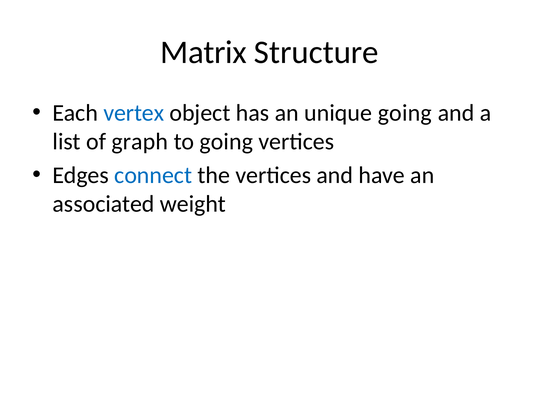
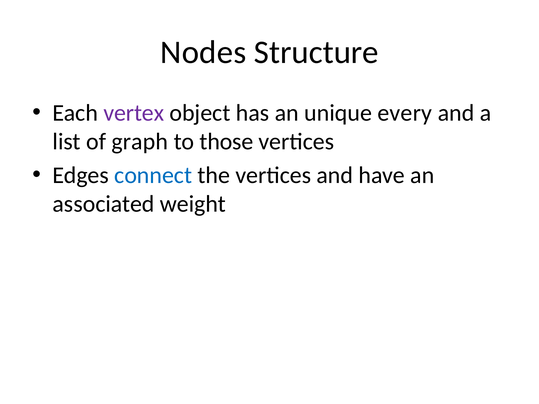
Matrix: Matrix -> Nodes (203, 52)
vertex colour: blue -> purple (134, 113)
unique going: going -> every (405, 113)
to going: going -> those (226, 142)
